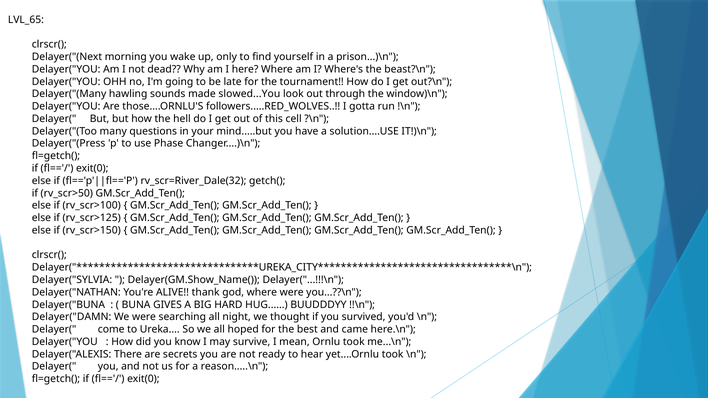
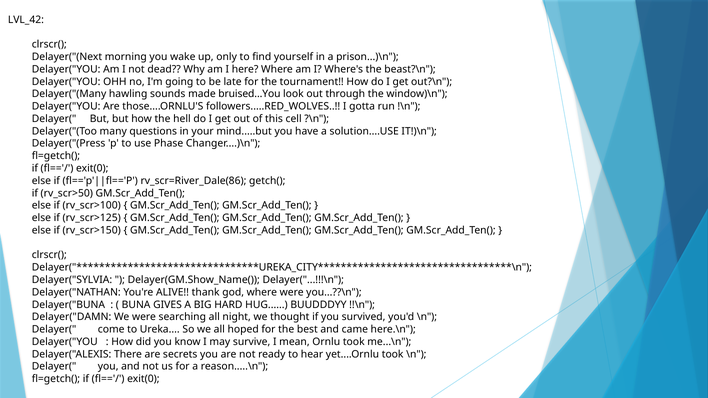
LVL_65: LVL_65 -> LVL_42 (26, 20)
slowed...You: slowed...You -> bruised...You (249, 94)
rv_scr=River_Dale(32: rv_scr=River_Dale(32 -> rv_scr=River_Dale(86 (193, 181)
